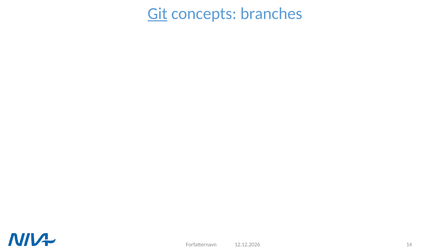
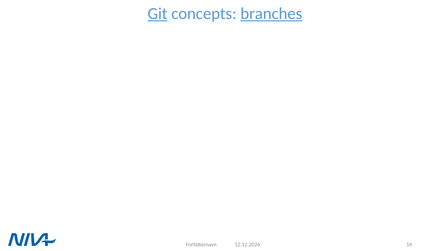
branches underline: none -> present (271, 14)
